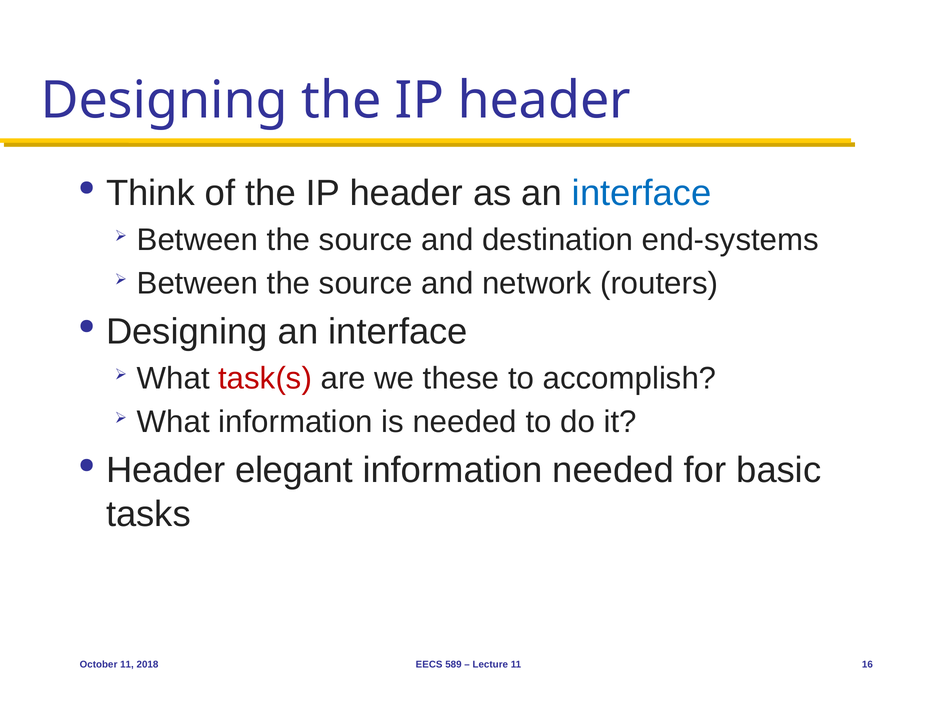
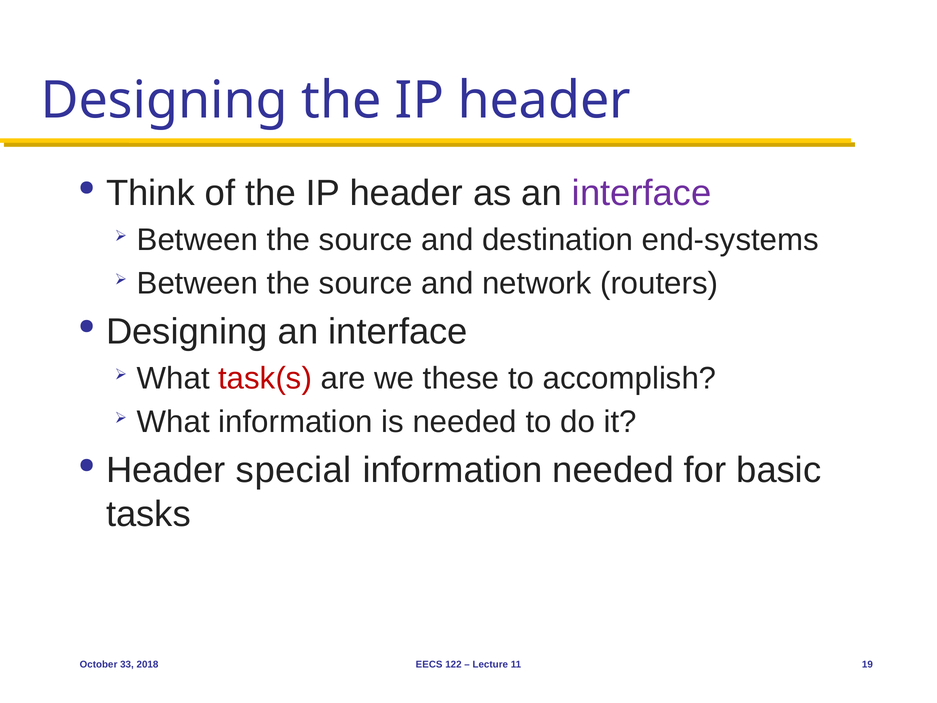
interface colour: blue -> purple (642, 193)
elegant: elegant -> special (294, 470)
October 11: 11 -> 33 (127, 664)
589: 589 -> 122 (453, 664)
16: 16 -> 19 (867, 664)
